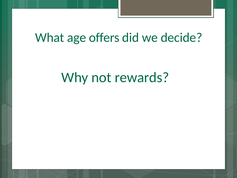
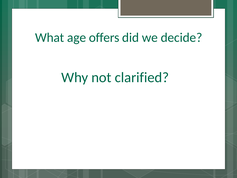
rewards: rewards -> clarified (142, 77)
